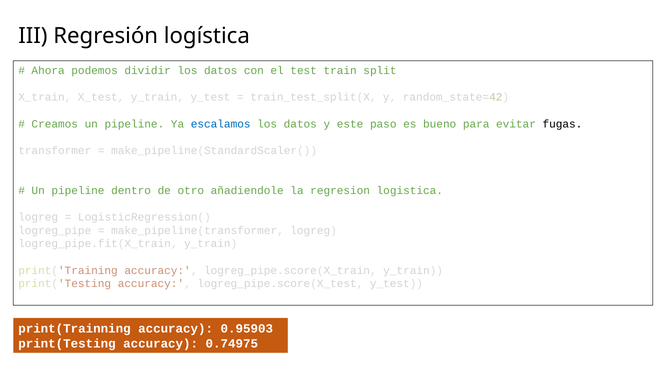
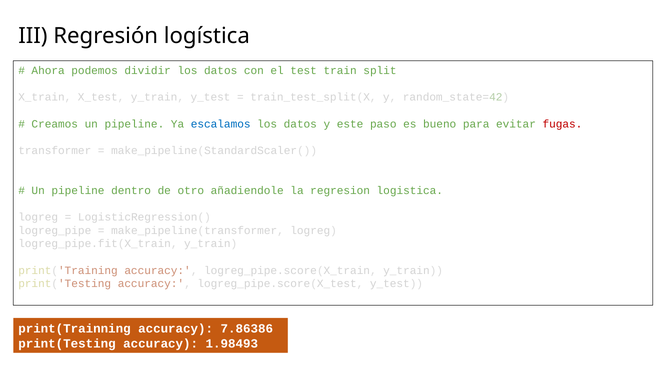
fugas colour: black -> red (562, 124)
0.95903: 0.95903 -> 7.86386 (247, 328)
0.74975: 0.74975 -> 1.98493 (232, 343)
